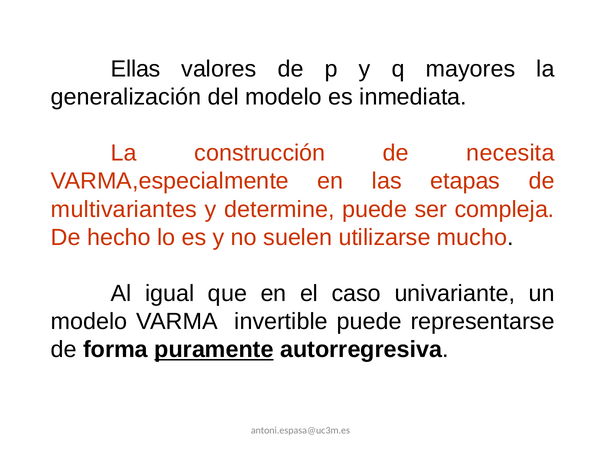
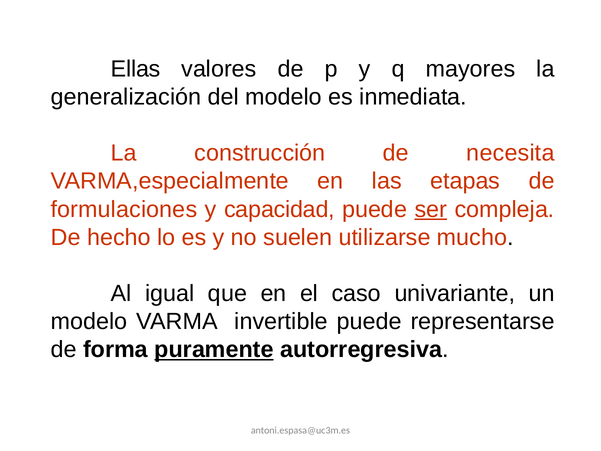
multivariantes: multivariantes -> formulaciones (124, 209)
determine: determine -> capacidad (279, 209)
ser underline: none -> present (431, 209)
